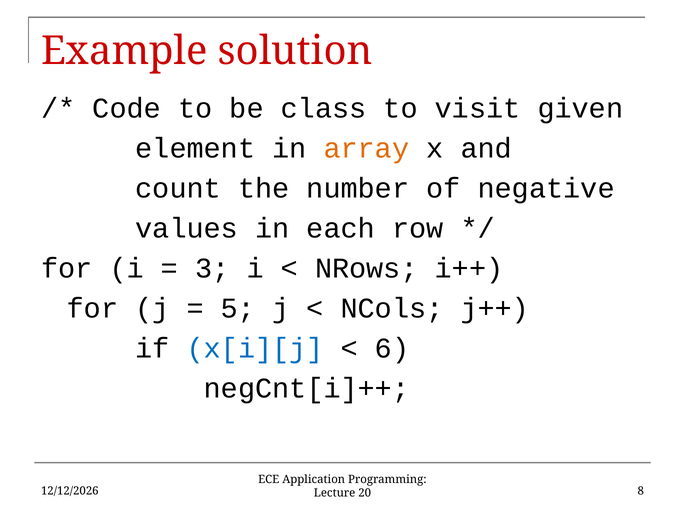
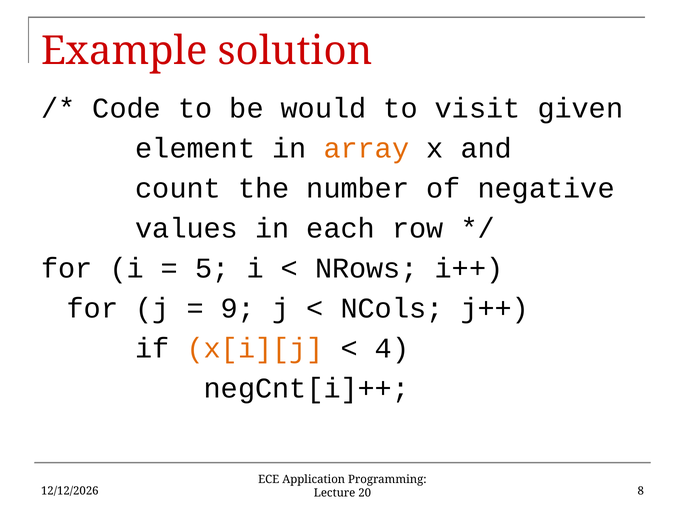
class: class -> would (324, 108)
3: 3 -> 5 (212, 268)
5: 5 -> 9 (238, 308)
x[i][j colour: blue -> orange (255, 348)
6: 6 -> 4 (392, 348)
